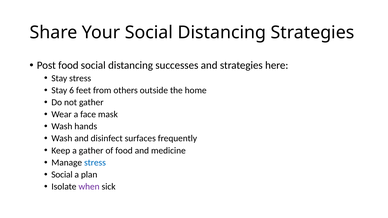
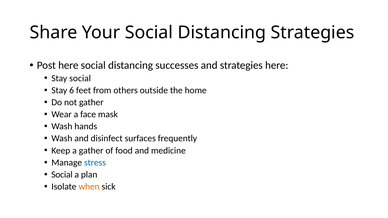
Post food: food -> here (68, 65)
Stay stress: stress -> social (80, 78)
when colour: purple -> orange (89, 187)
